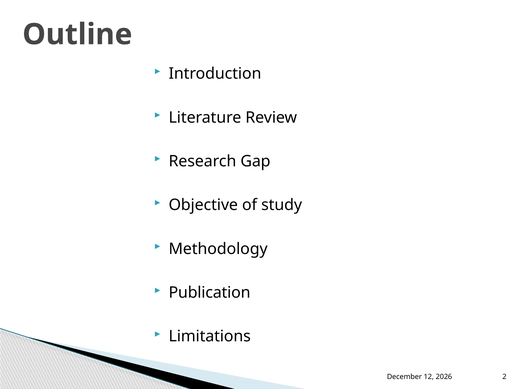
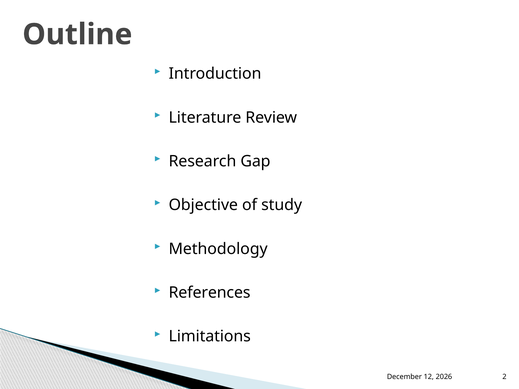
Publication: Publication -> References (210, 293)
